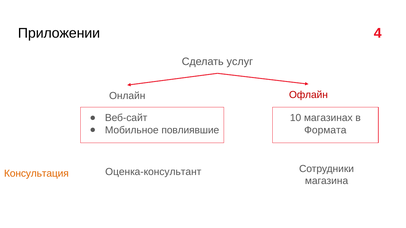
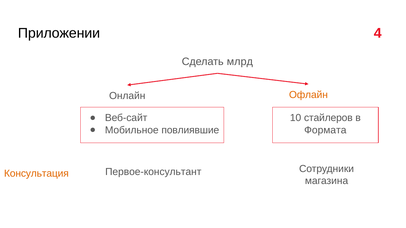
услуг: услуг -> млрд (240, 62)
Офлайн colour: red -> orange (308, 95)
магазинах: магазинах -> стайлеров (328, 118)
Оценка-консультант: Оценка-консультант -> Первое-консультант (153, 172)
